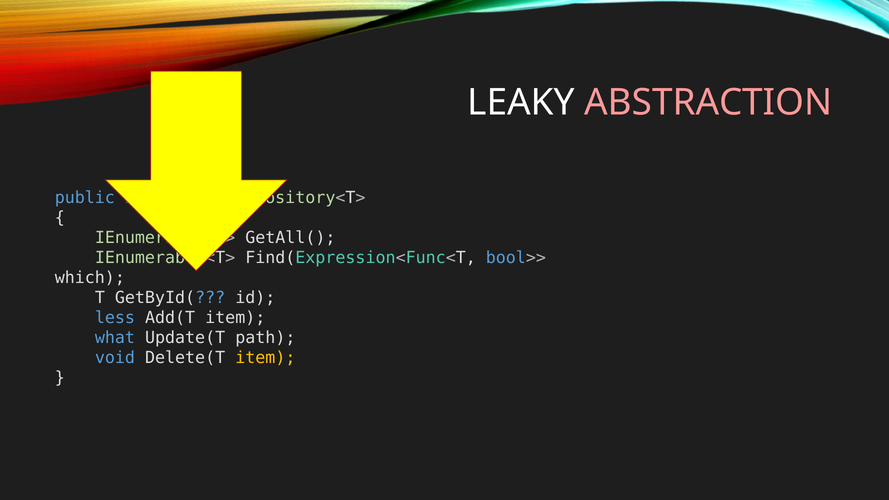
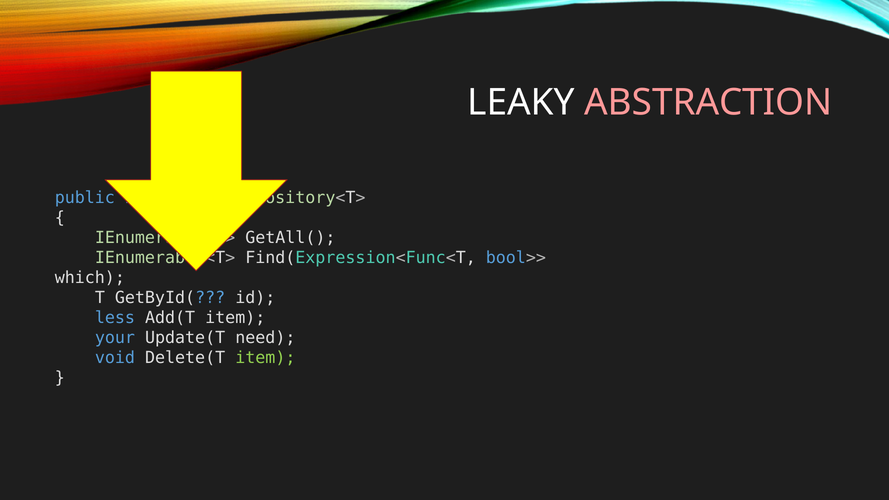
what: what -> your (115, 338)
path: path -> need (265, 338)
item colour: yellow -> light green (265, 358)
